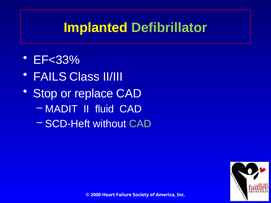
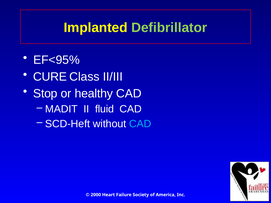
EF<33%: EF<33% -> EF<95% (56, 60)
FAILS: FAILS -> CURE (50, 77)
replace: replace -> healthy (94, 94)
CAD colour: light green -> light blue (140, 124)
